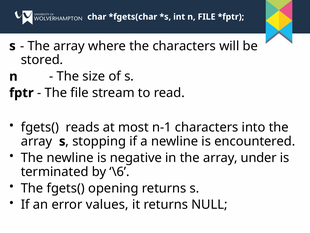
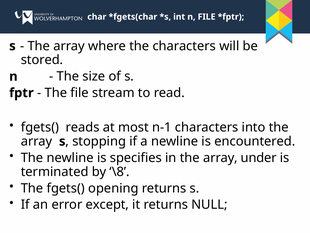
negative: negative -> specifies (136, 157)
\6: \6 -> \8 (120, 171)
values: values -> except (107, 204)
